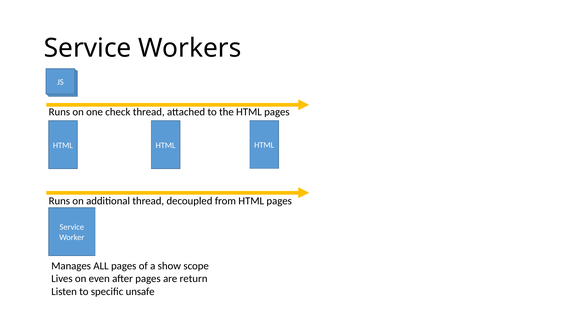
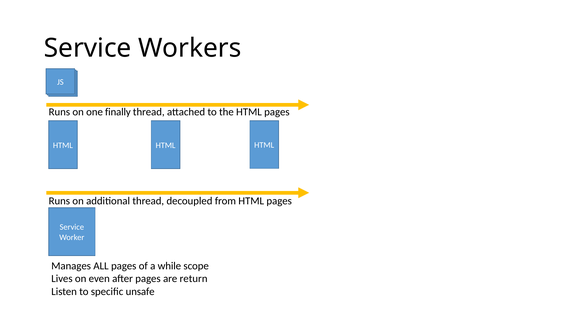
check: check -> finally (118, 112)
show: show -> while (169, 266)
